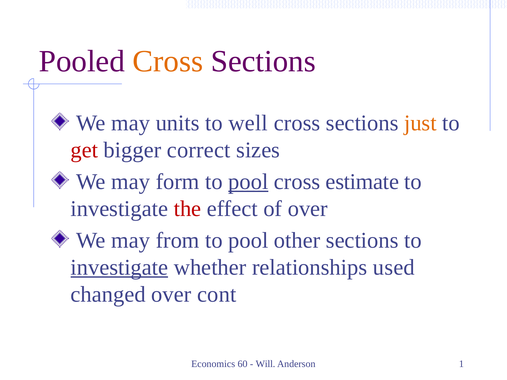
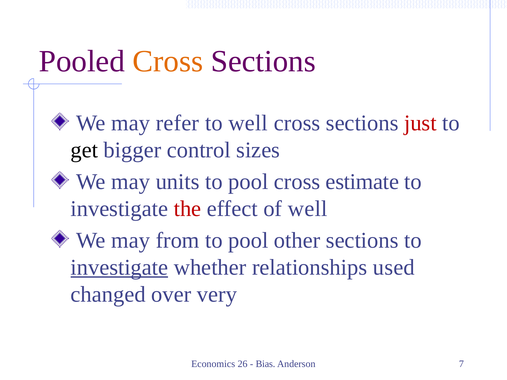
units: units -> refer (177, 123)
just colour: orange -> red (420, 123)
get colour: red -> black (84, 150)
correct: correct -> control (199, 150)
form: form -> units (178, 182)
pool underline: present -> none (248, 182)
of over: over -> well (308, 209)
cont: cont -> very (217, 295)
60: 60 -> 26 (243, 364)
Will: Will -> Bias (265, 364)
1: 1 -> 7 (461, 364)
